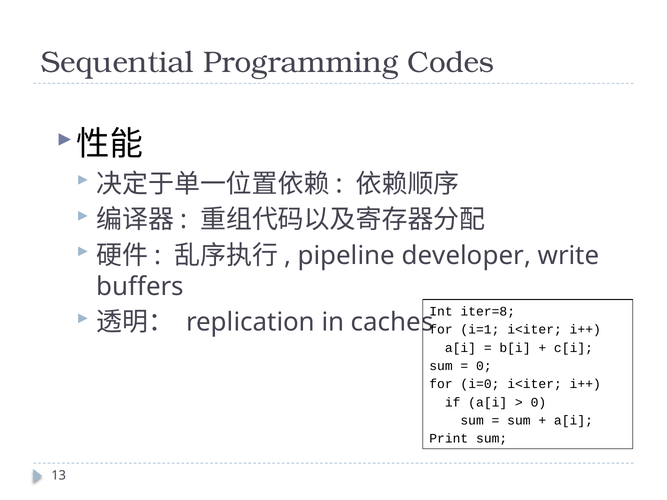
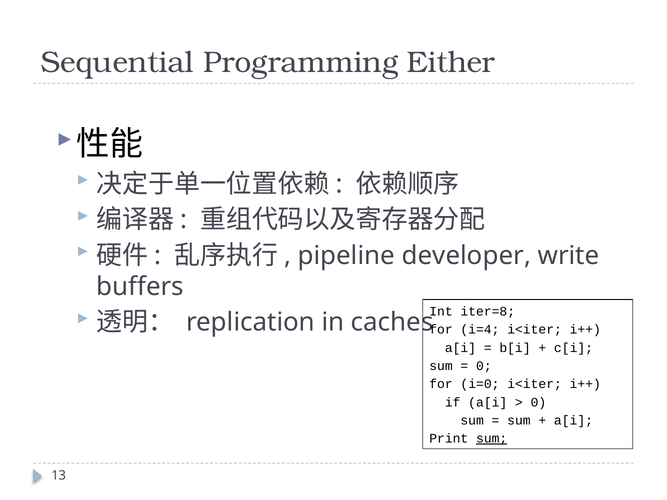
Codes: Codes -> Either (451, 62)
i=1: i=1 -> i=4 (480, 330)
sum underline: none -> present (492, 439)
